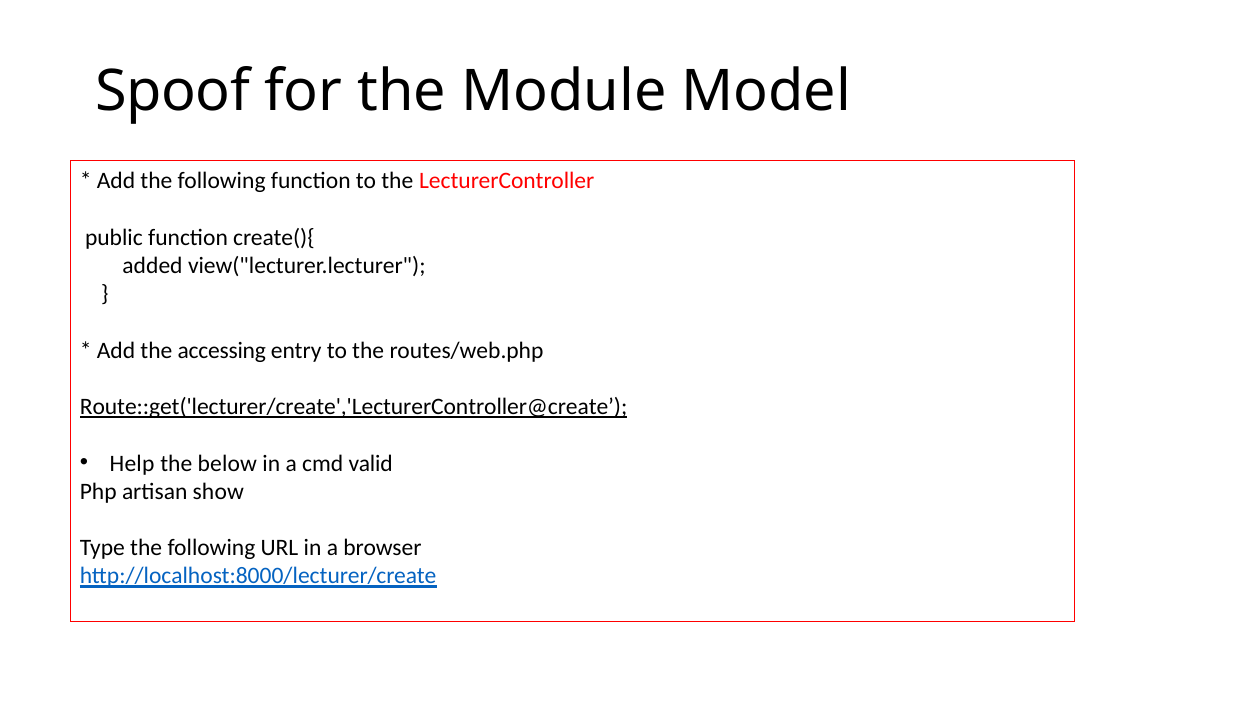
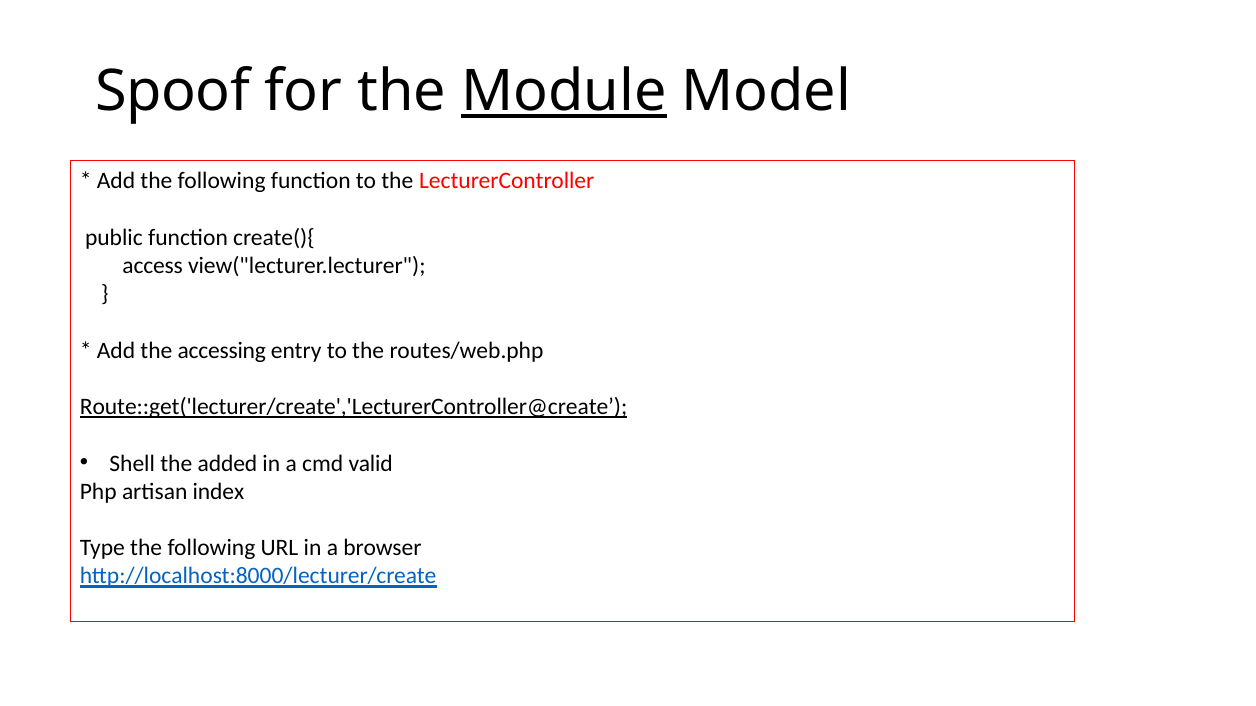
Module underline: none -> present (564, 91)
added: added -> access (153, 266)
Help: Help -> Shell (132, 464)
below: below -> added (227, 464)
show: show -> index (218, 492)
